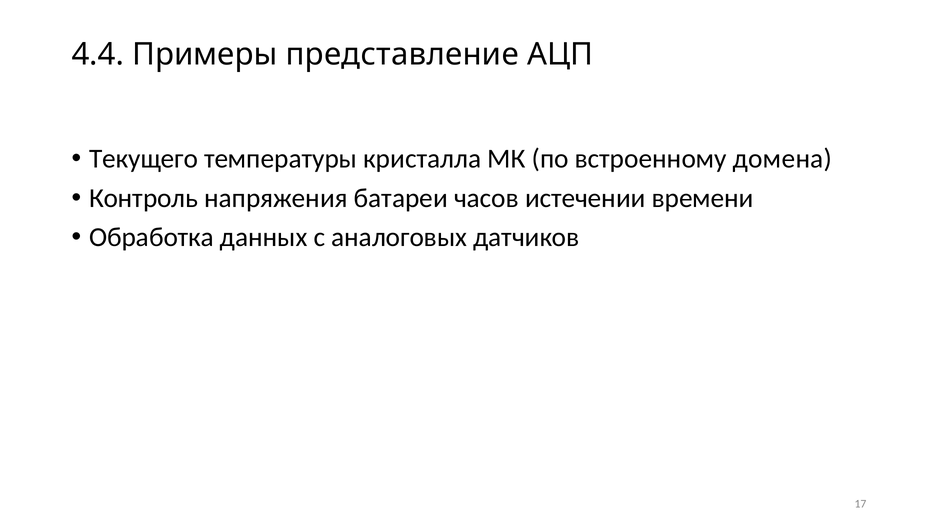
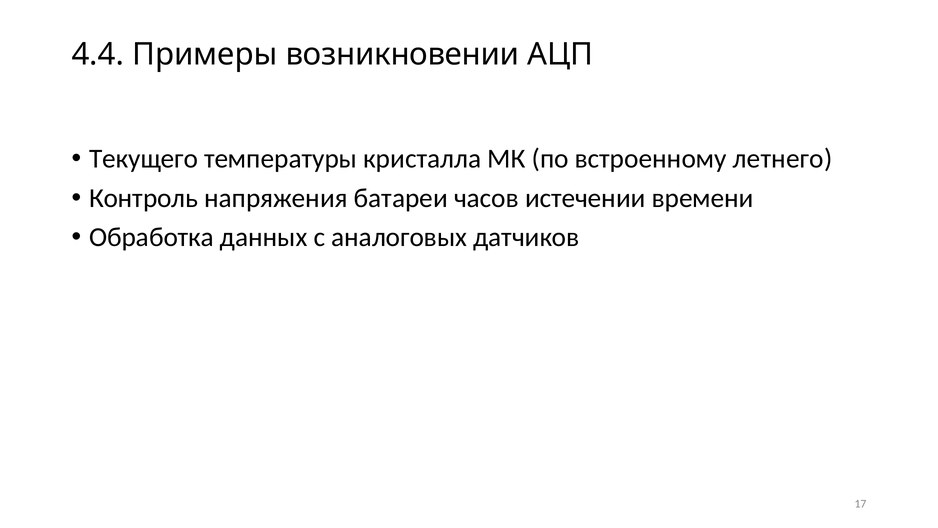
представление: представление -> возникновении (402, 55)
домена: домена -> летнего (783, 159)
